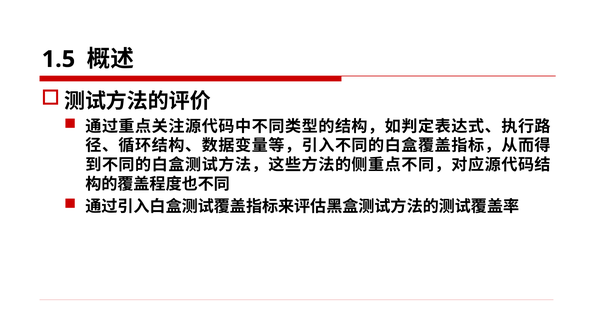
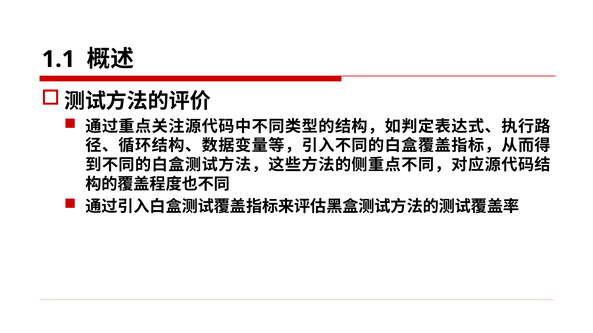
1.5: 1.5 -> 1.1 (58, 59)
